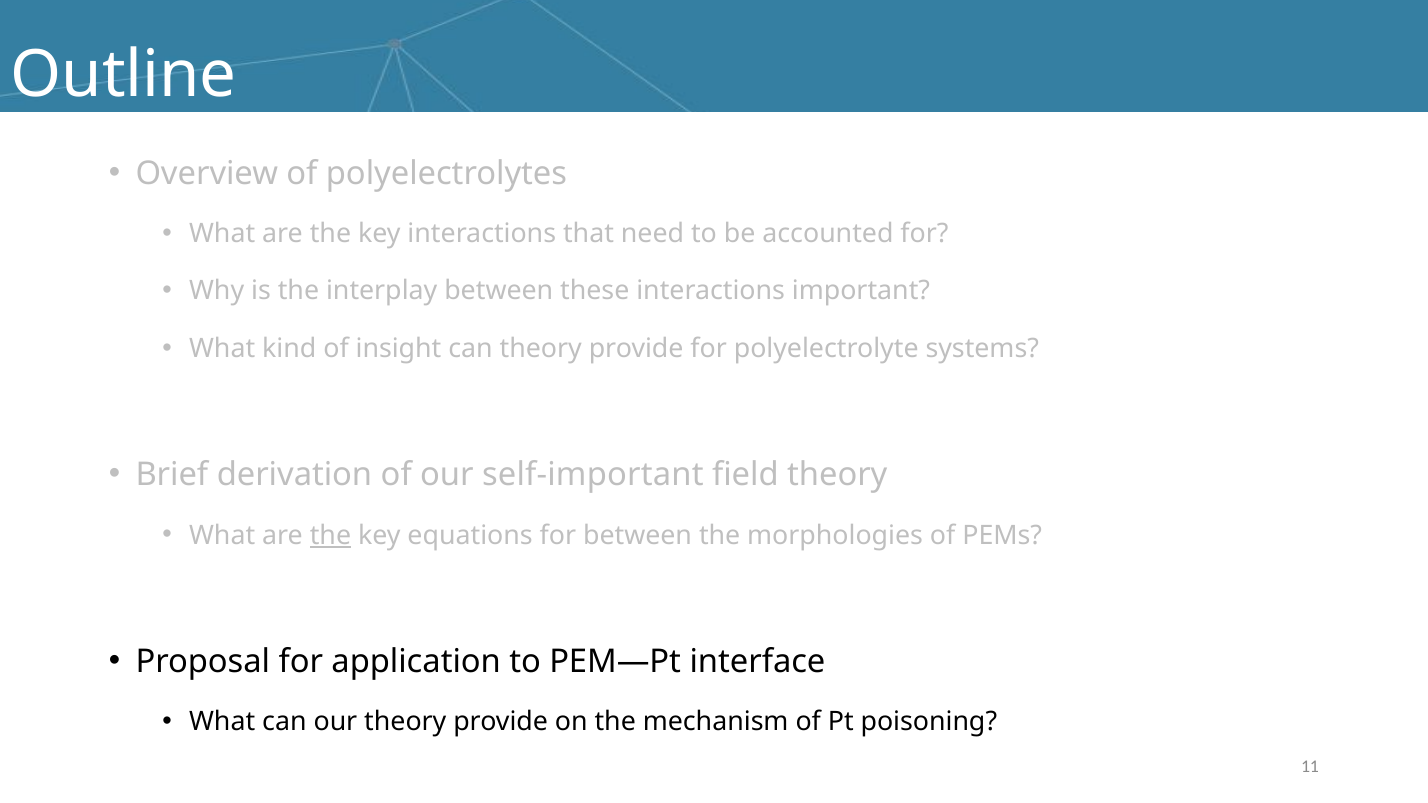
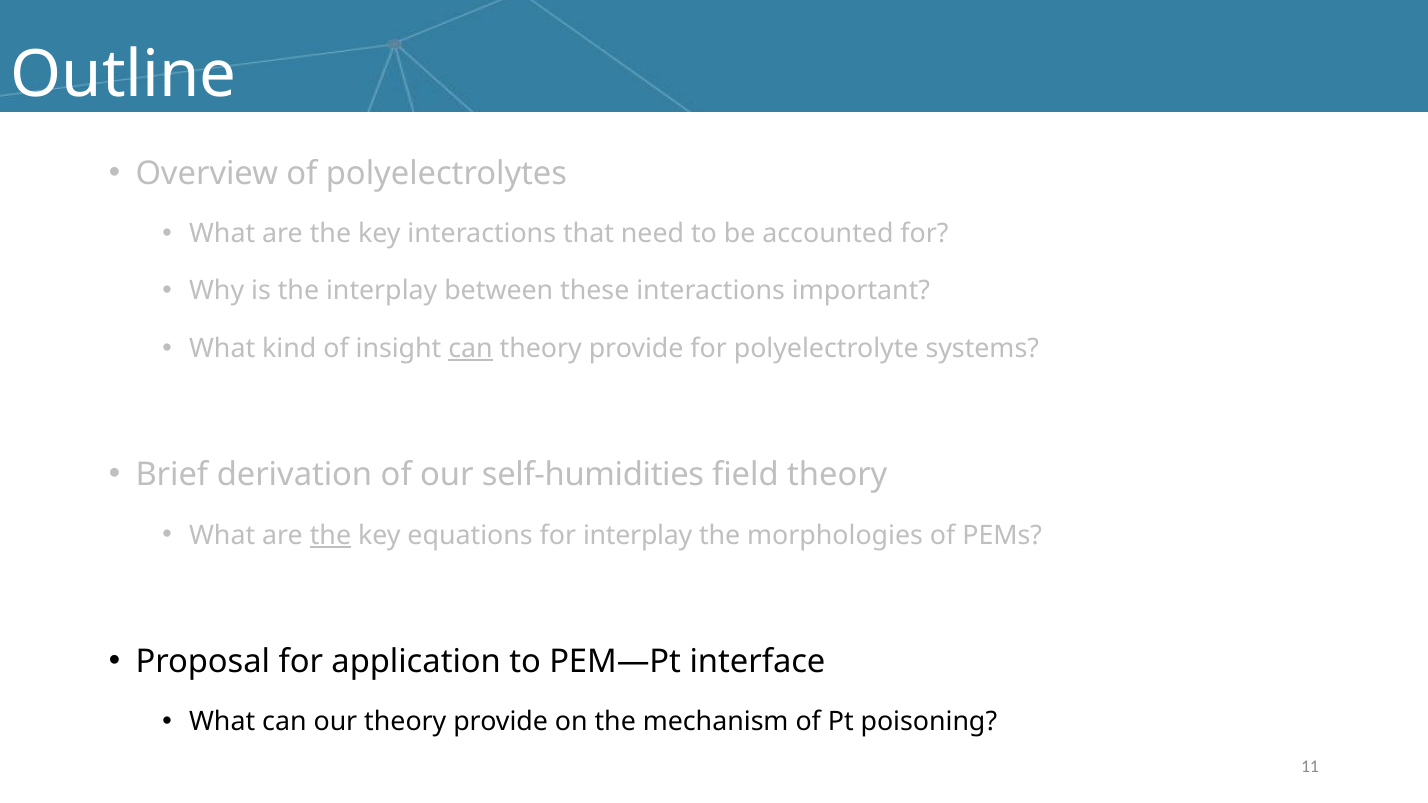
can underline: none -> present (471, 349)
self-important: self-important -> self-humidities (593, 475)
for between: between -> interplay (638, 535)
